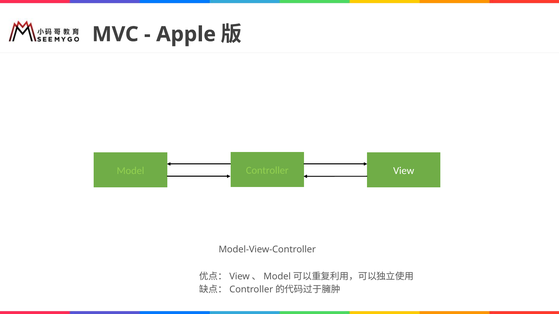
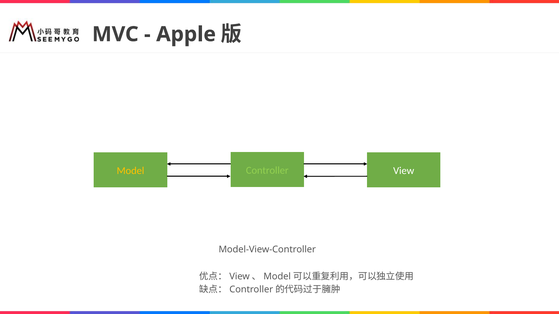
Model colour: light green -> yellow (130, 171)
